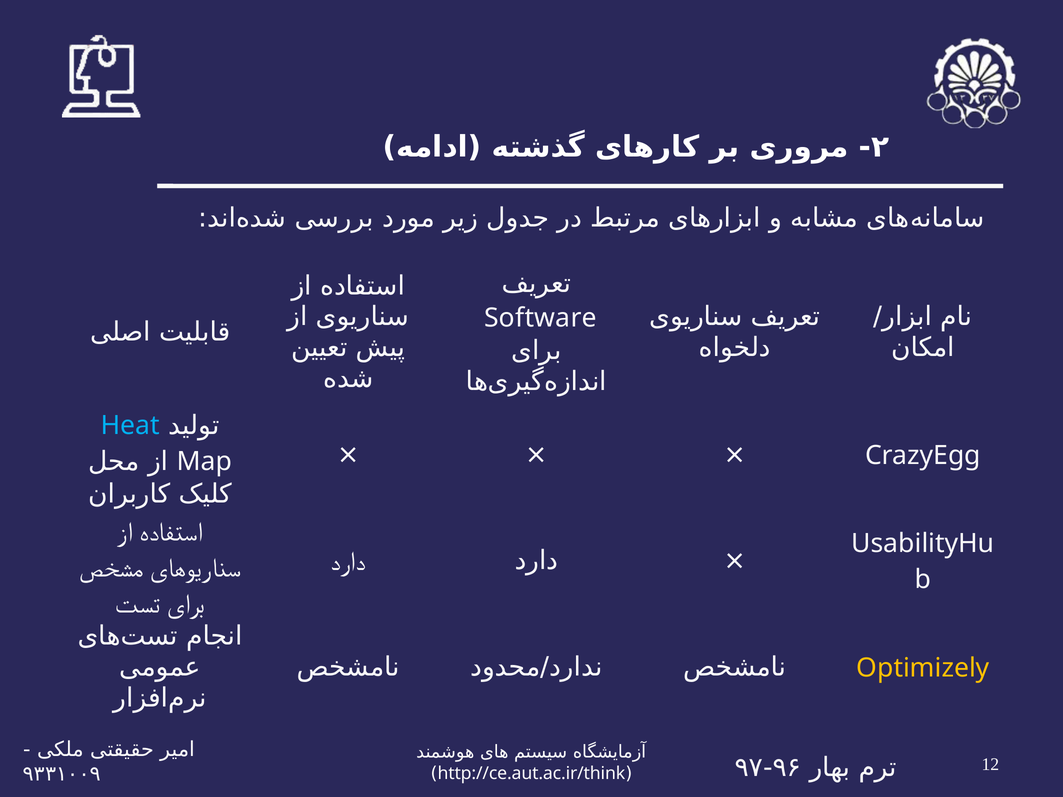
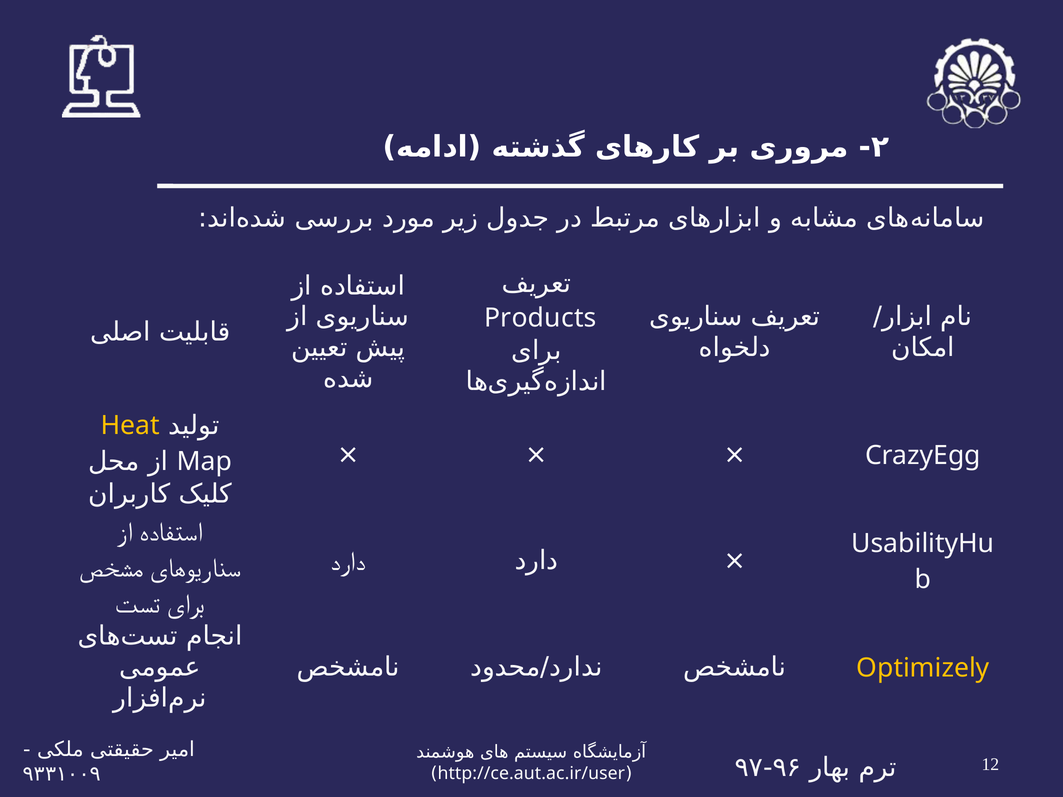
Software: Software -> Products (540, 318)
Heat colour: light blue -> yellow (130, 426)
http://ce.aut.ac.ir/think: http://ce.aut.ac.ir/think -> http://ce.aut.ac.ir/user (531, 774)
